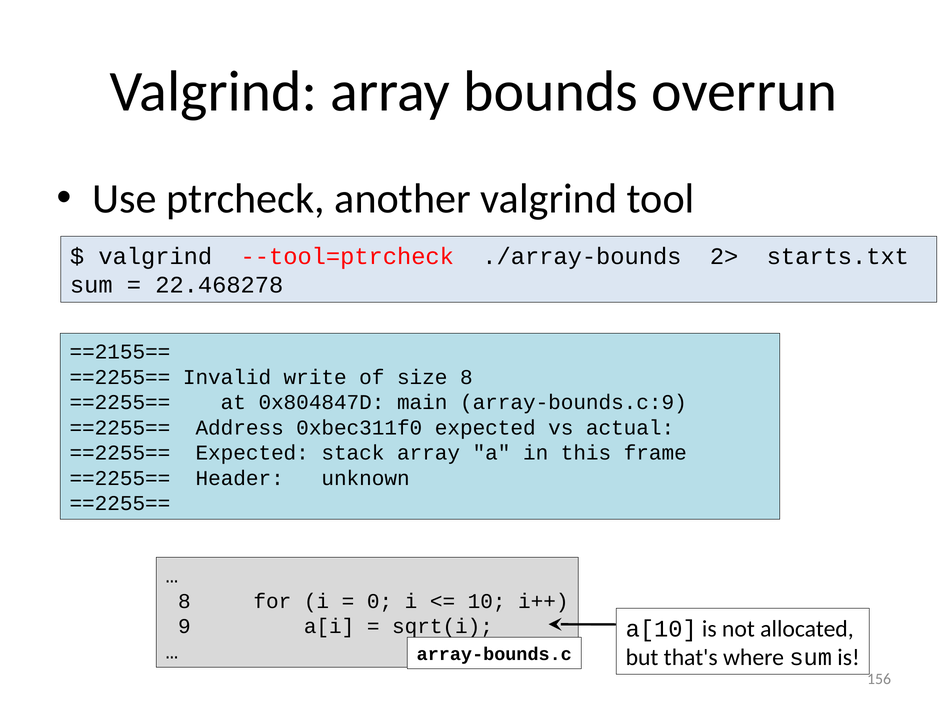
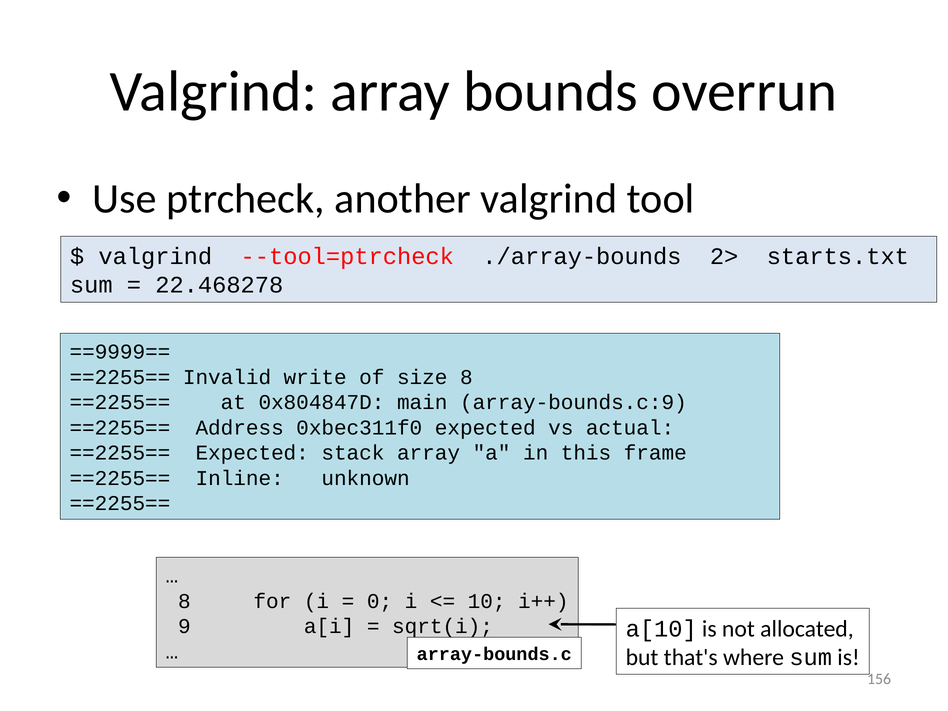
==2155==: ==2155== -> ==9999== (120, 352)
Header: Header -> Inline (240, 478)
